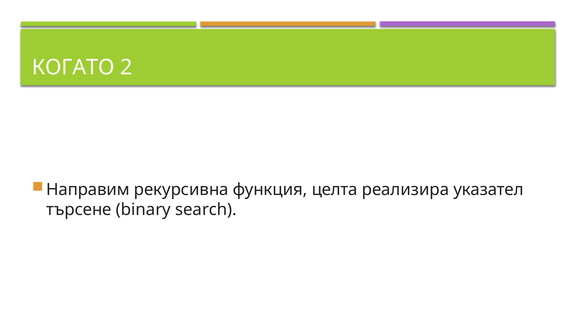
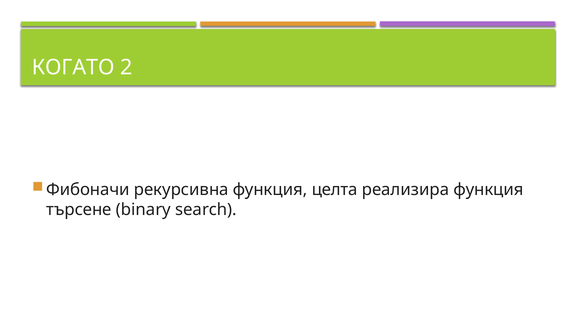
Направим: Направим -> Фибоначи (88, 190)
реализира указател: указател -> функция (488, 190)
